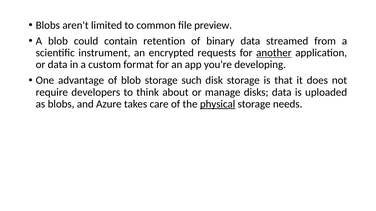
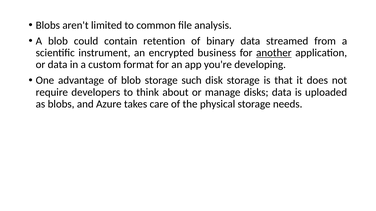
preview: preview -> analysis (213, 25)
requests: requests -> business (217, 53)
physical underline: present -> none (218, 104)
